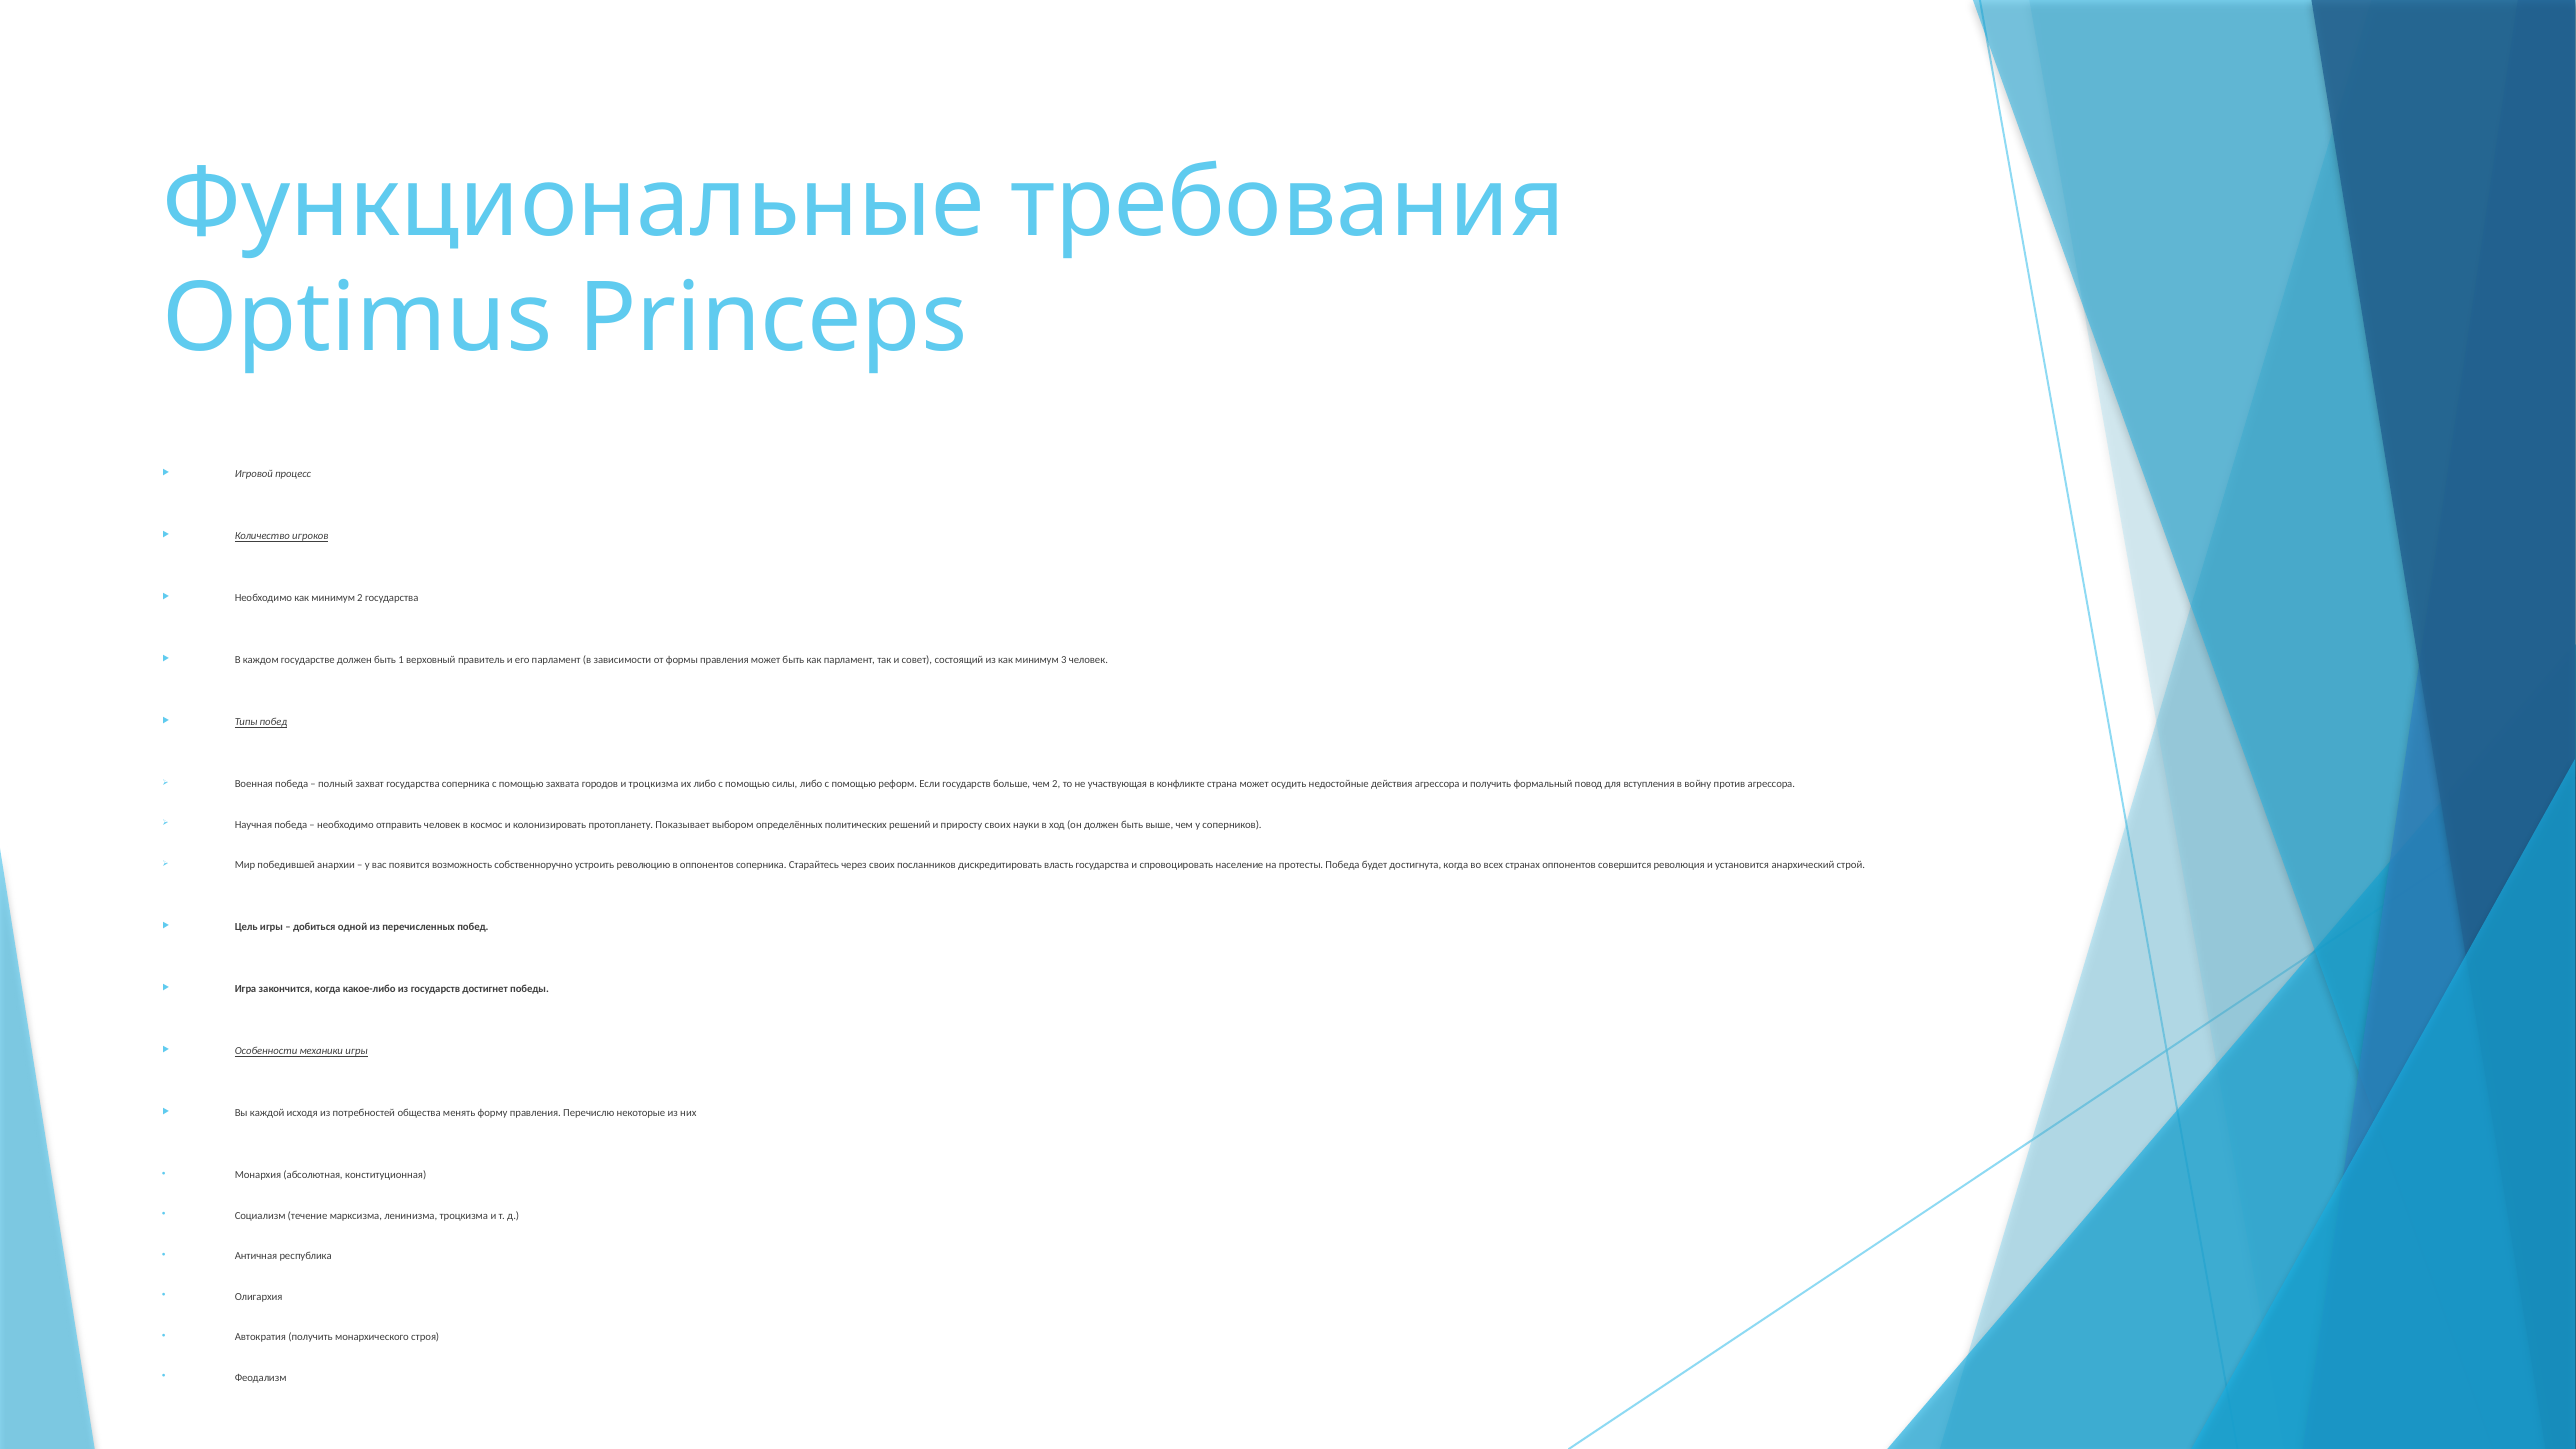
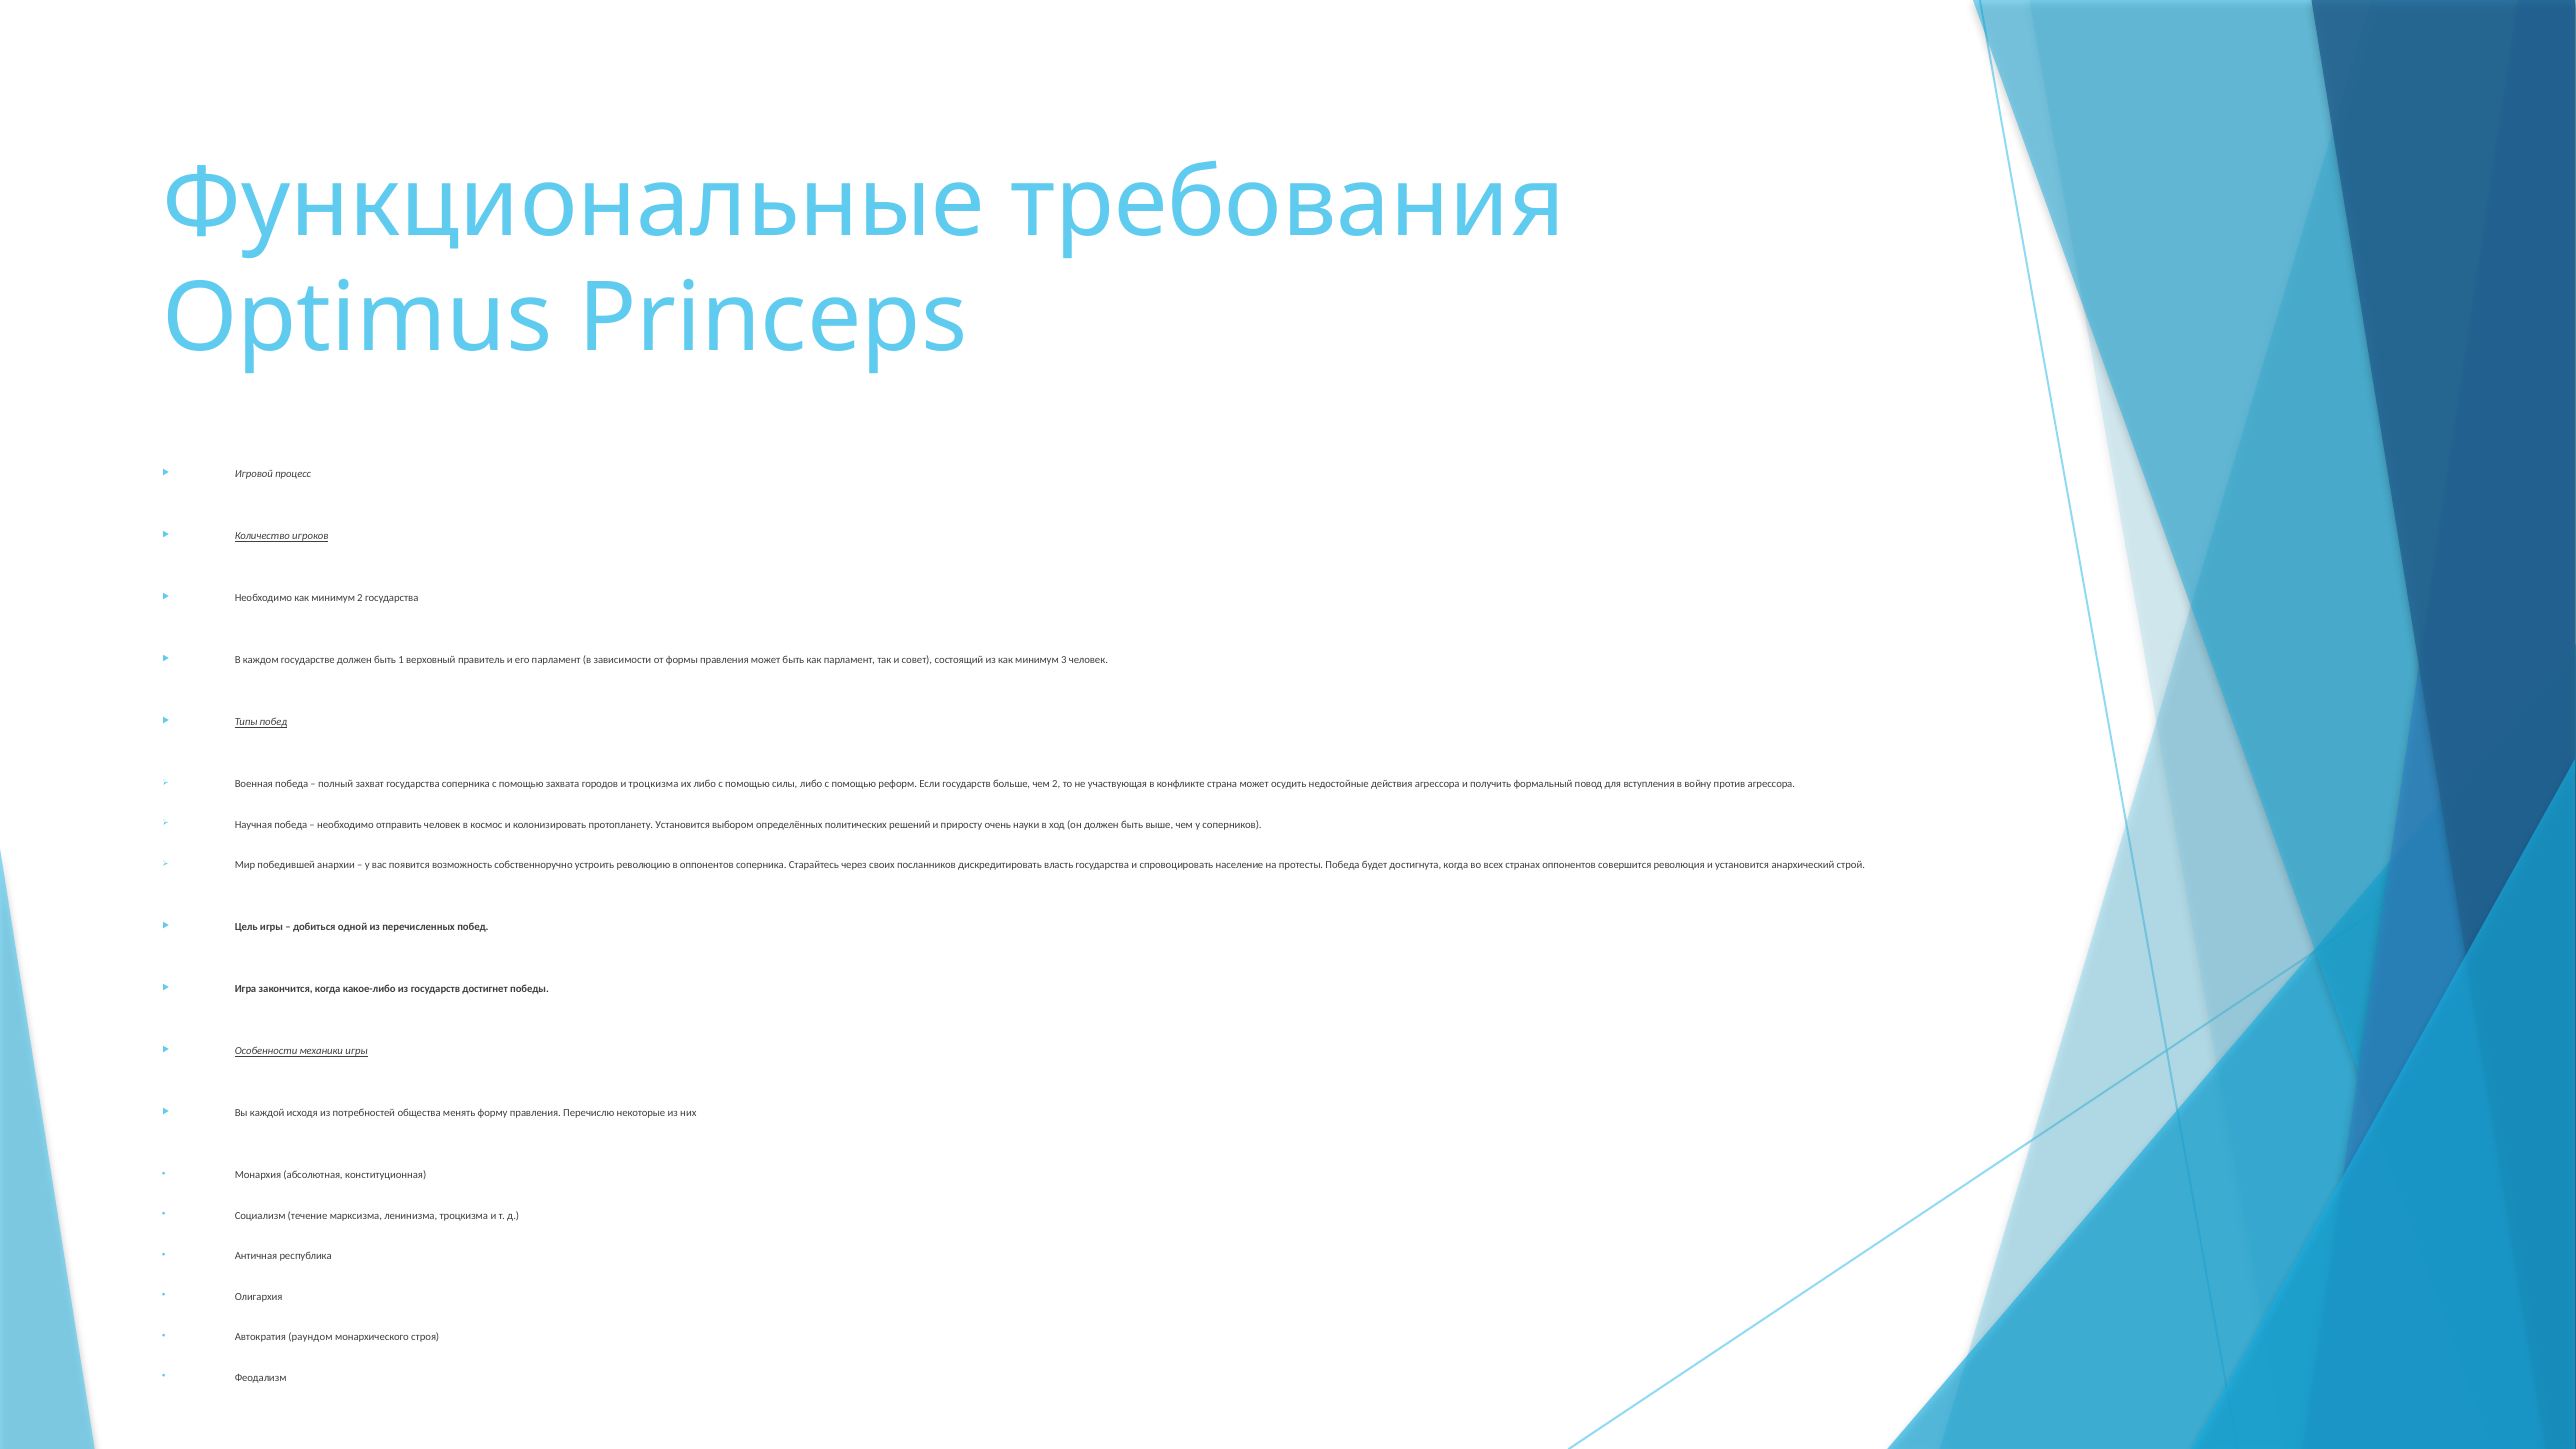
протопланету Показывает: Показывает -> Установится (683, 825)
приросту своих: своих -> очень (998, 825)
Автократия получить: получить -> раундом (310, 1337)
